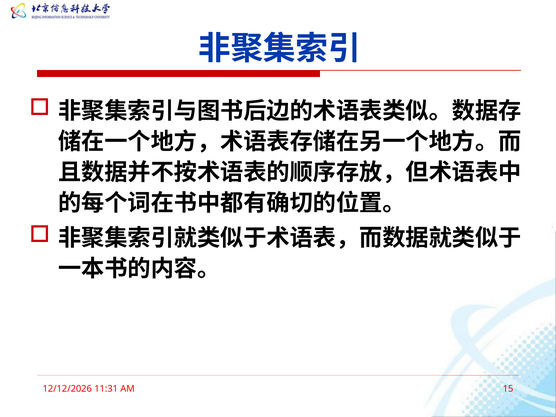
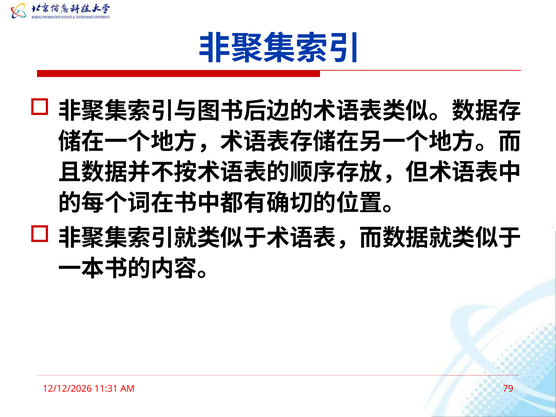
15: 15 -> 79 (508, 389)
